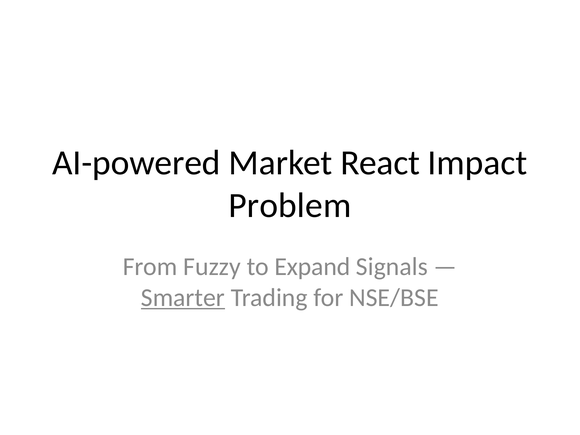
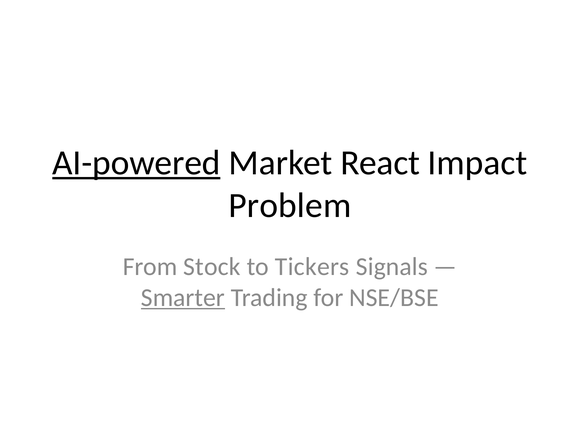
AI-powered underline: none -> present (136, 163)
Fuzzy: Fuzzy -> Stock (212, 267)
Expand: Expand -> Tickers (312, 267)
